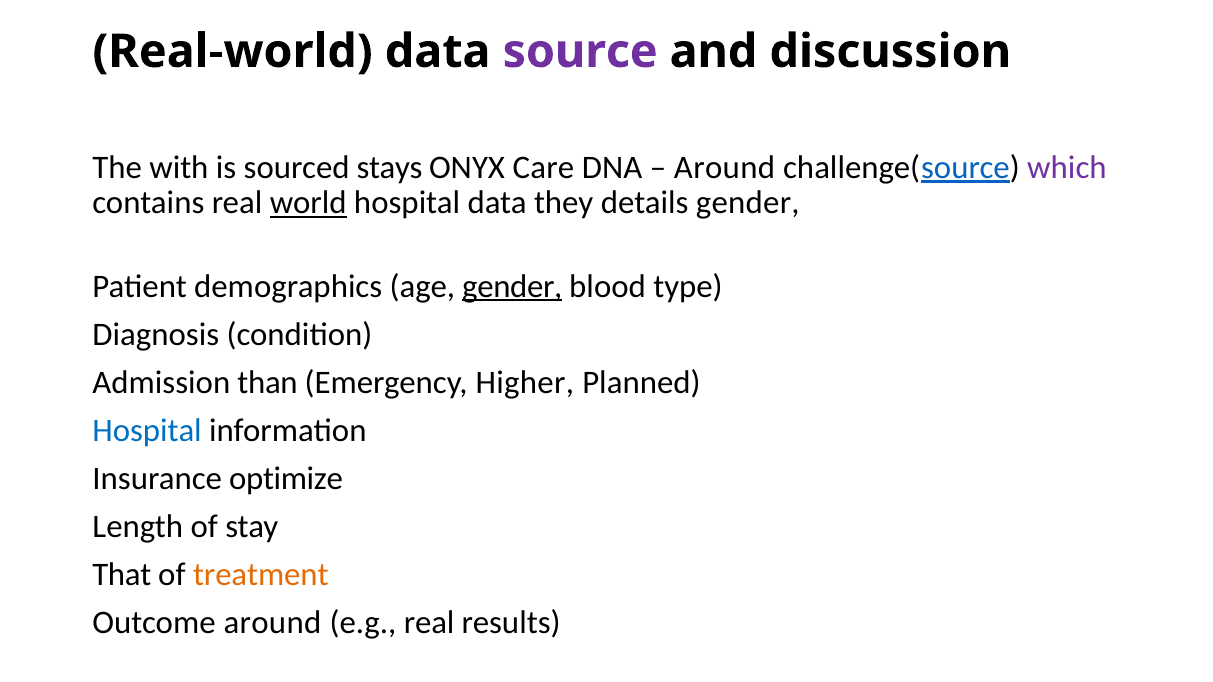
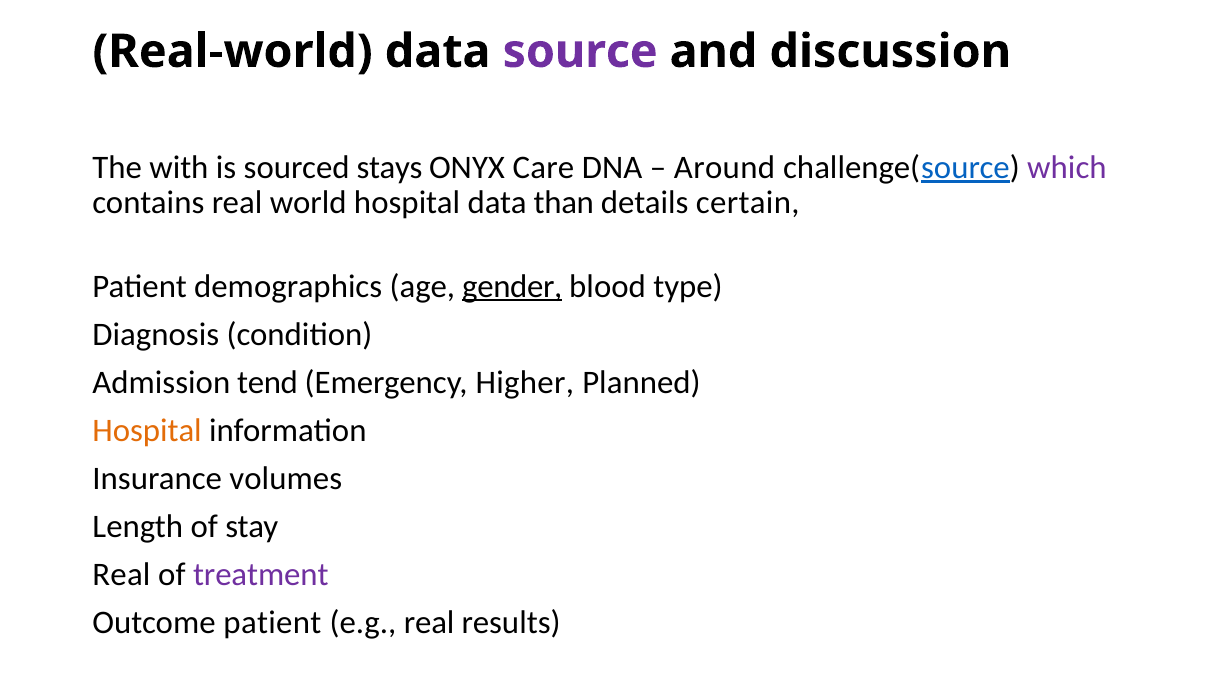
world underline: present -> none (308, 203)
they: they -> than (564, 203)
details gender: gender -> certain (748, 203)
than: than -> tend (268, 383)
Hospital colour: blue -> orange (147, 431)
optimize: optimize -> volumes (286, 479)
That: That -> Real (121, 575)
treatment colour: orange -> purple (261, 575)
Outcome around: around -> patient (272, 623)
